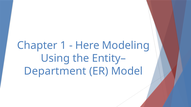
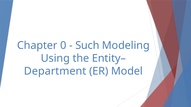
1: 1 -> 0 (63, 46)
Here: Here -> Such (87, 46)
